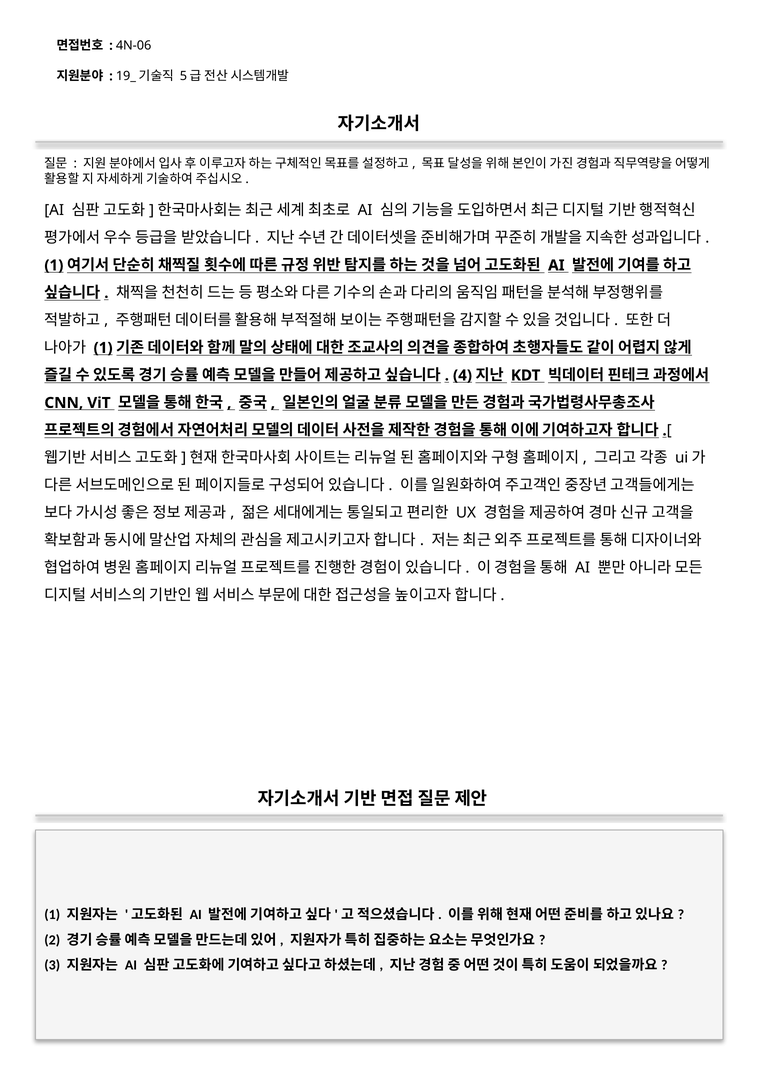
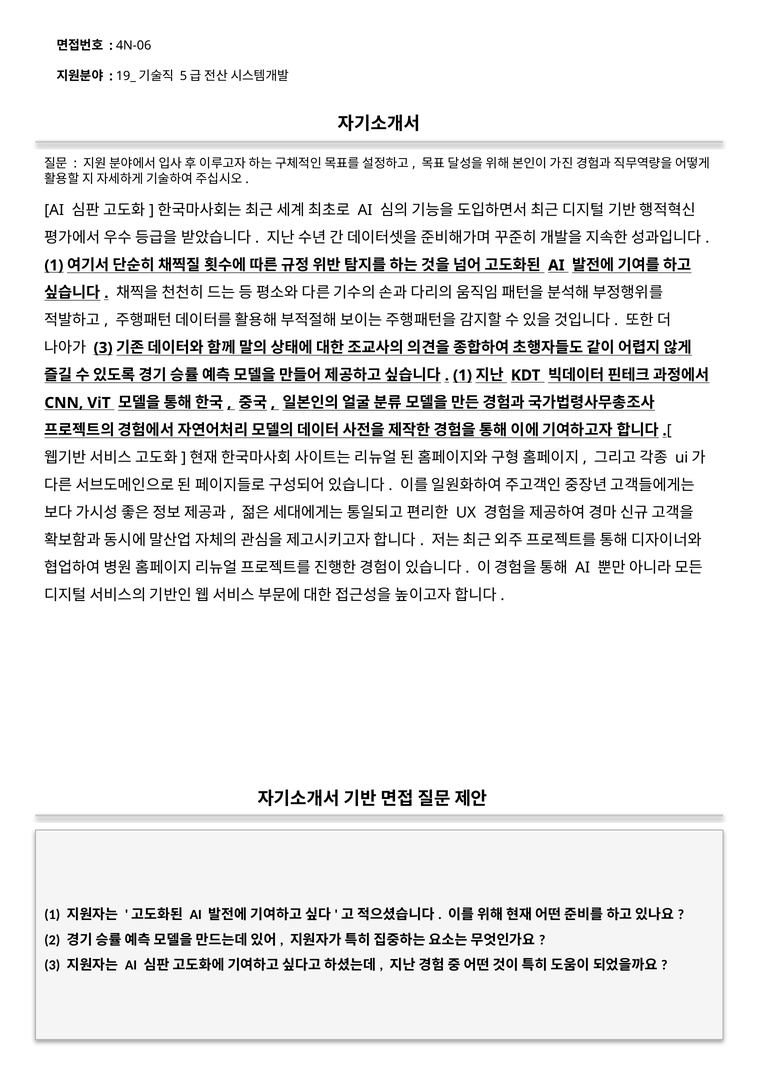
1: 1 -> 3 (103, 348)
4: 4 -> 1 (462, 375)
